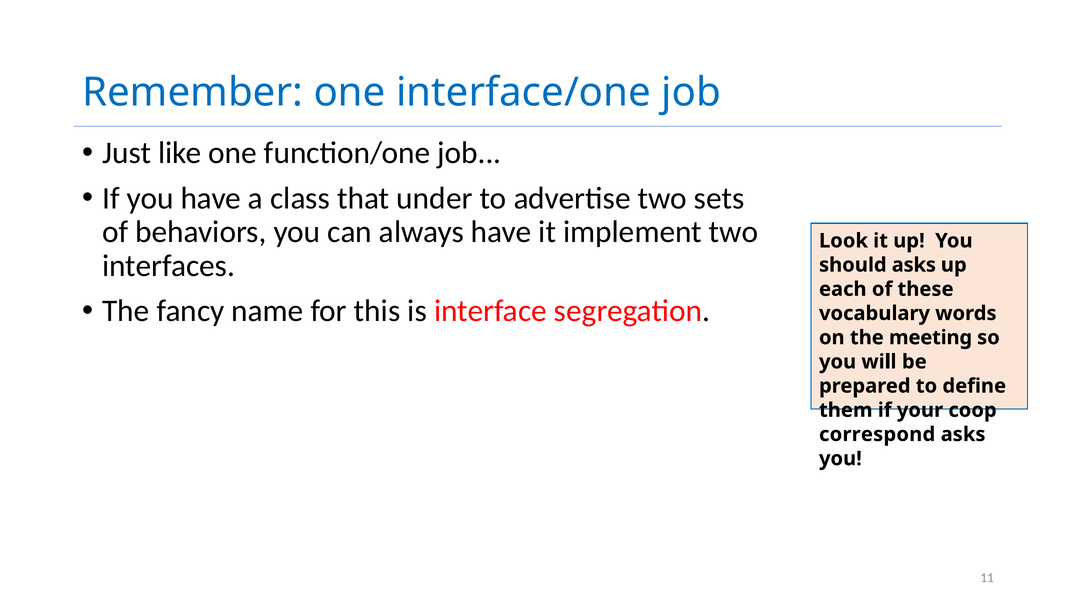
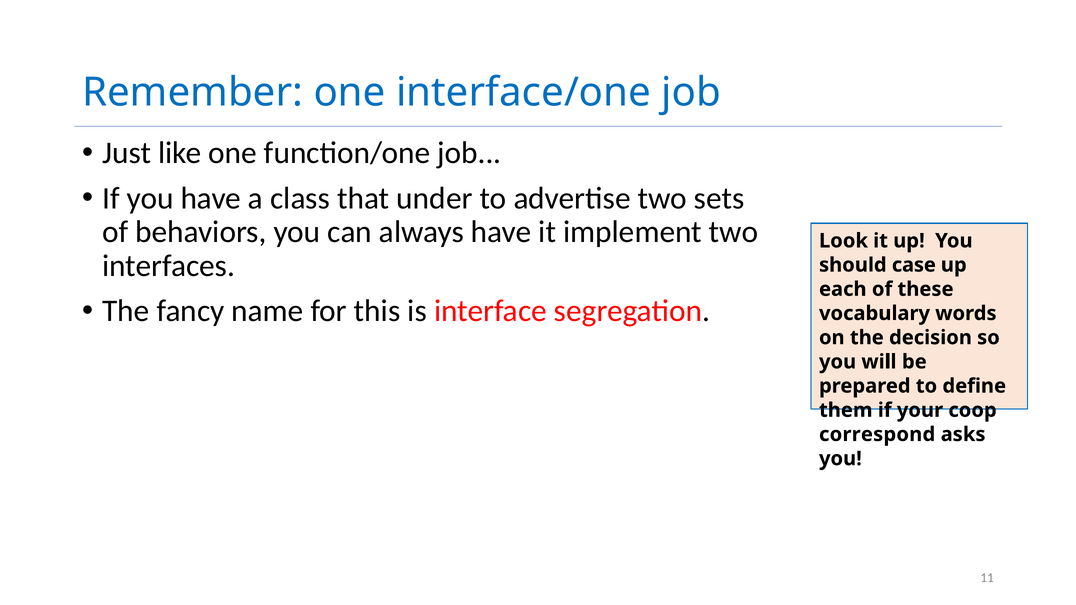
should asks: asks -> case (914, 265)
meeting: meeting -> decision (930, 338)
